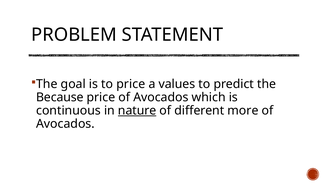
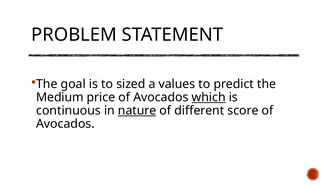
to price: price -> sized (131, 84)
Because: Because -> Medium (60, 97)
which underline: none -> present (209, 97)
more: more -> score (243, 110)
